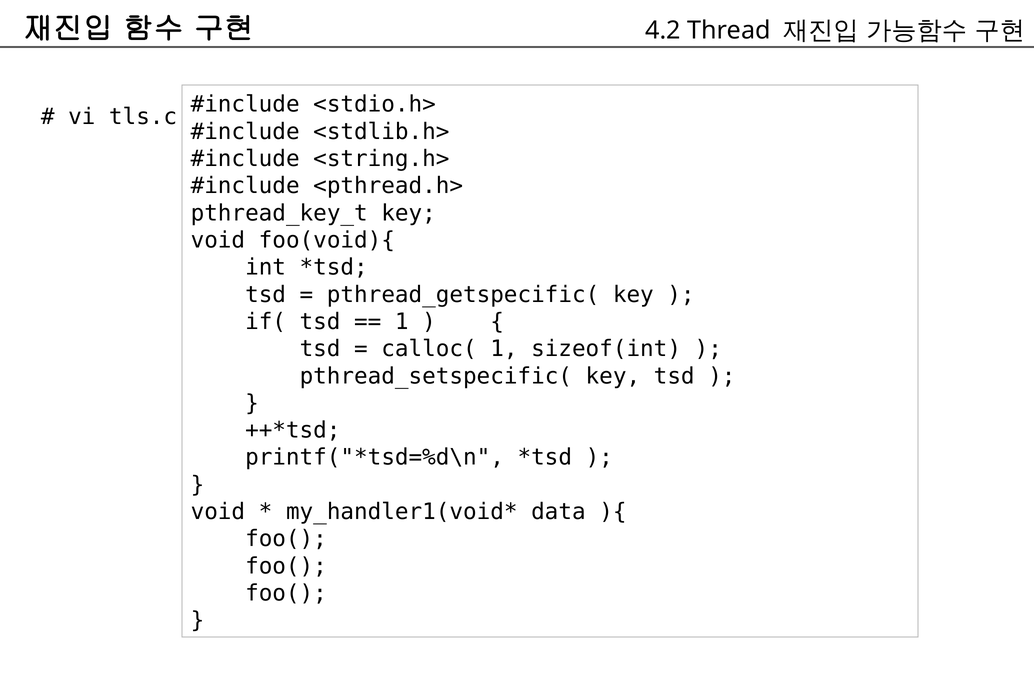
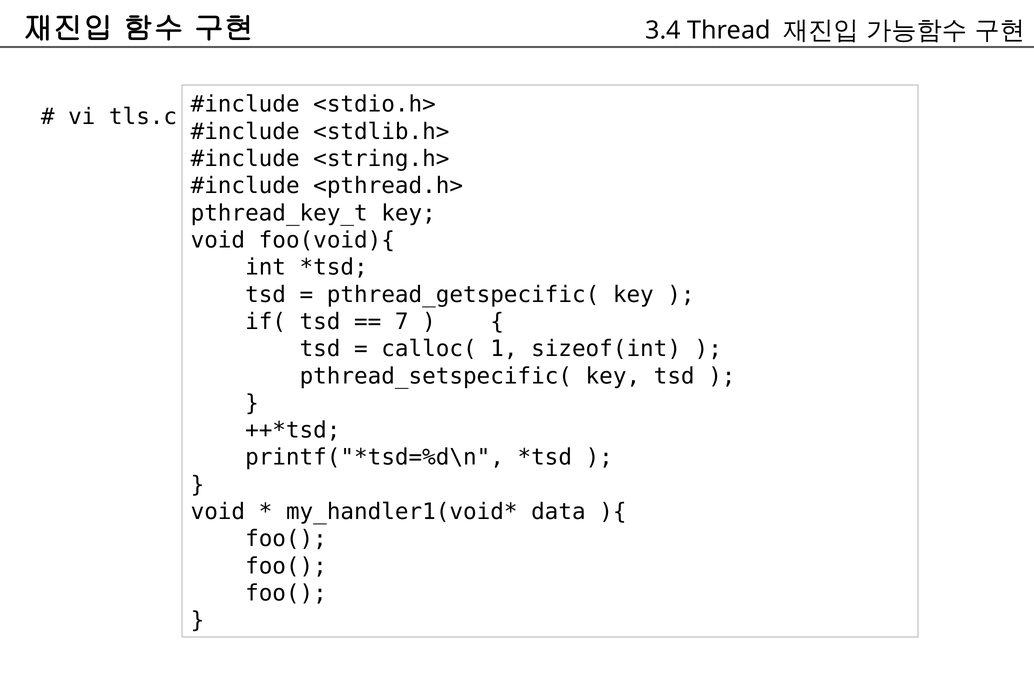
4.2: 4.2 -> 3.4 (663, 31)
1: 1 -> 7 (402, 322)
